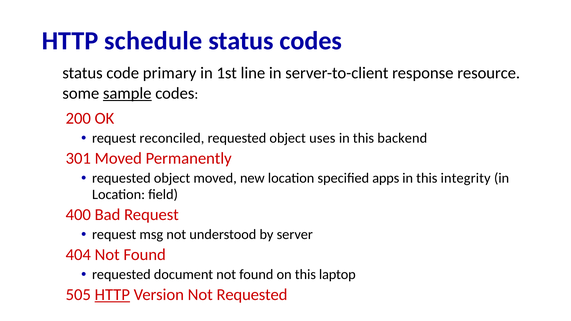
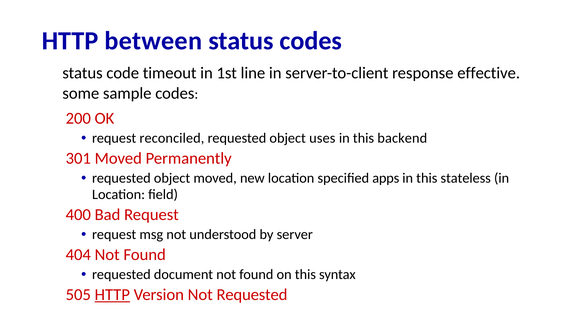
schedule: schedule -> between (153, 41)
primary: primary -> timeout (170, 73)
resource: resource -> effective (489, 73)
sample underline: present -> none (127, 93)
integrity: integrity -> stateless (466, 178)
laptop: laptop -> syntax (337, 275)
